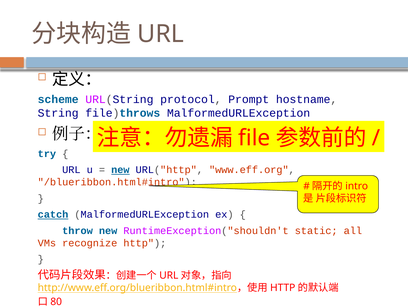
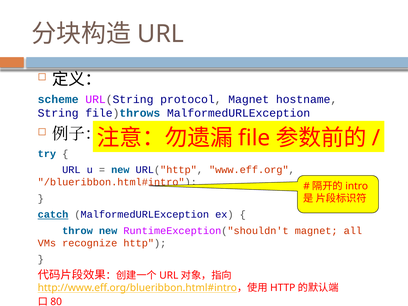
protocol Prompt: Prompt -> Magnet (249, 100)
new underline: present -> none (120, 170)
RuntimeException("shouldn't static: static -> magnet (316, 231)
